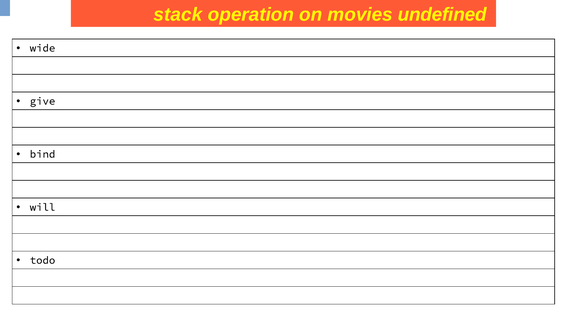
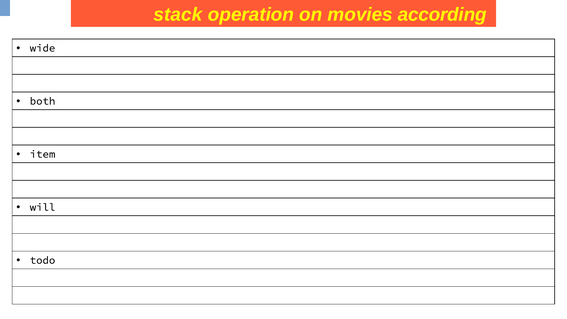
undefined: undefined -> according (442, 15)
give: give -> both (43, 101)
bind: bind -> item (43, 154)
